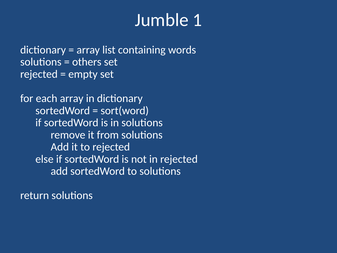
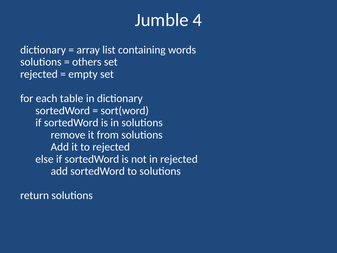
1: 1 -> 4 (197, 20)
each array: array -> table (72, 98)
